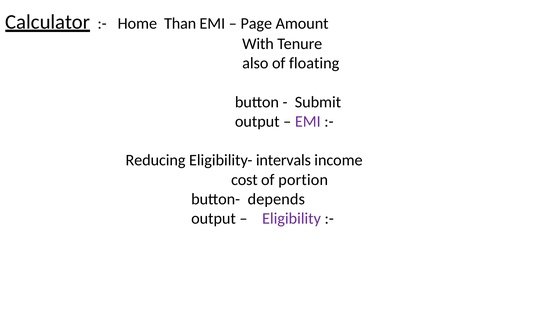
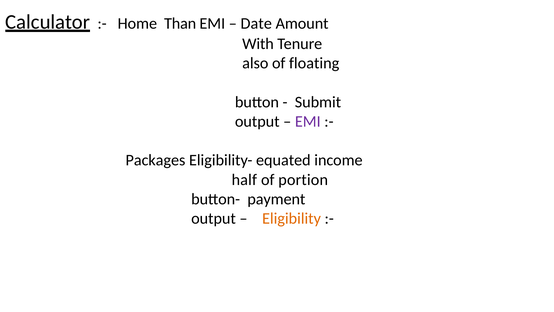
Page: Page -> Date (256, 23)
Reducing: Reducing -> Packages (155, 160)
intervals: intervals -> equated (283, 160)
cost: cost -> half (244, 180)
depends: depends -> payment (276, 199)
Eligibility colour: purple -> orange (292, 218)
